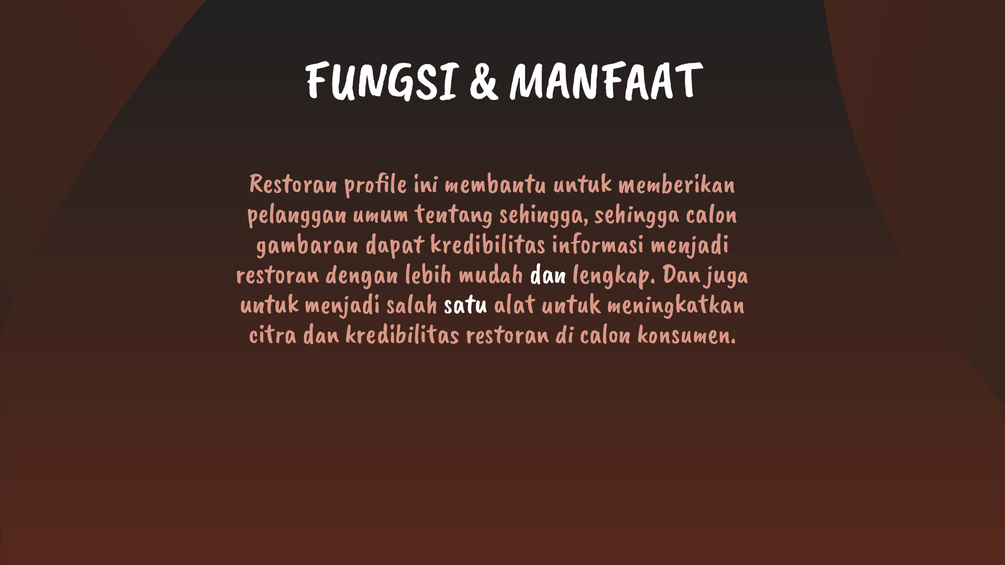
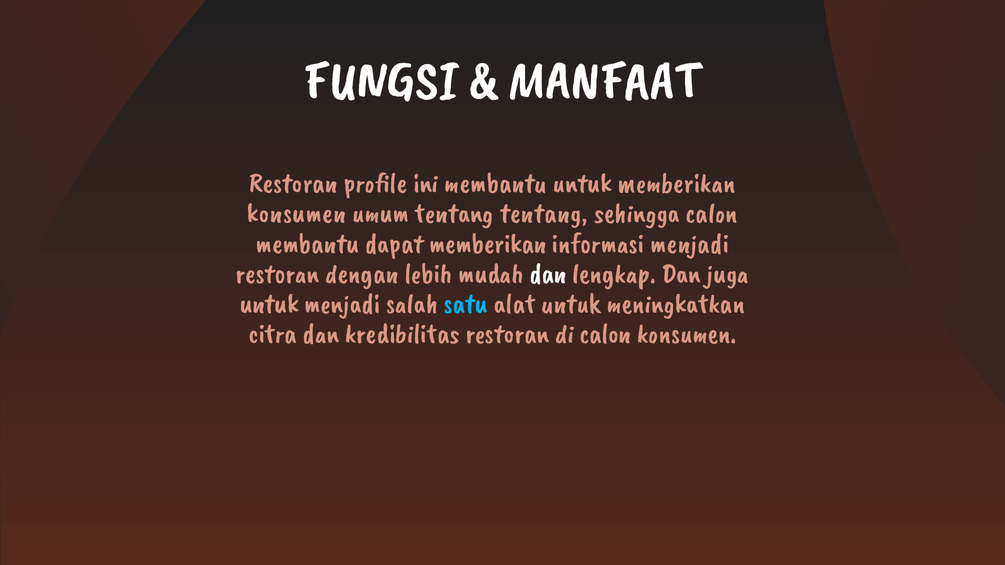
pelanggan: pelanggan -> konsumen (297, 213)
tentang sehingga: sehingga -> tentang (544, 213)
gambaran: gambaran -> membantu (307, 243)
dapat kredibilitas: kredibilitas -> memberikan (488, 243)
satu colour: white -> light blue (466, 304)
